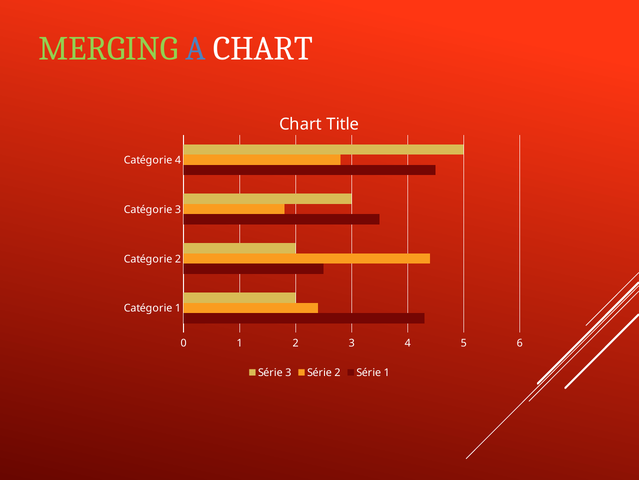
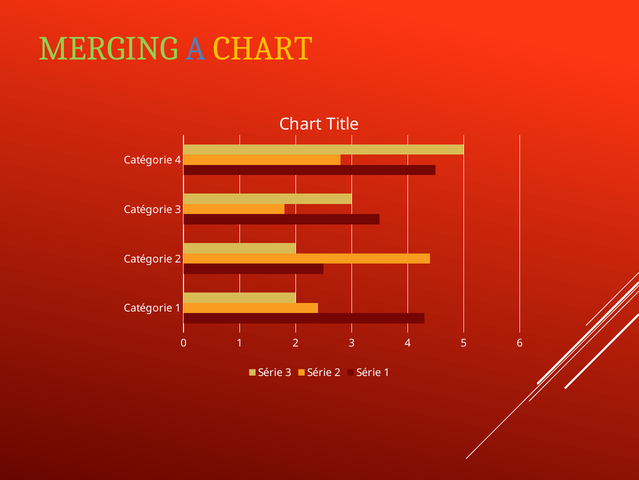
CHART colour: white -> yellow (263, 49)
